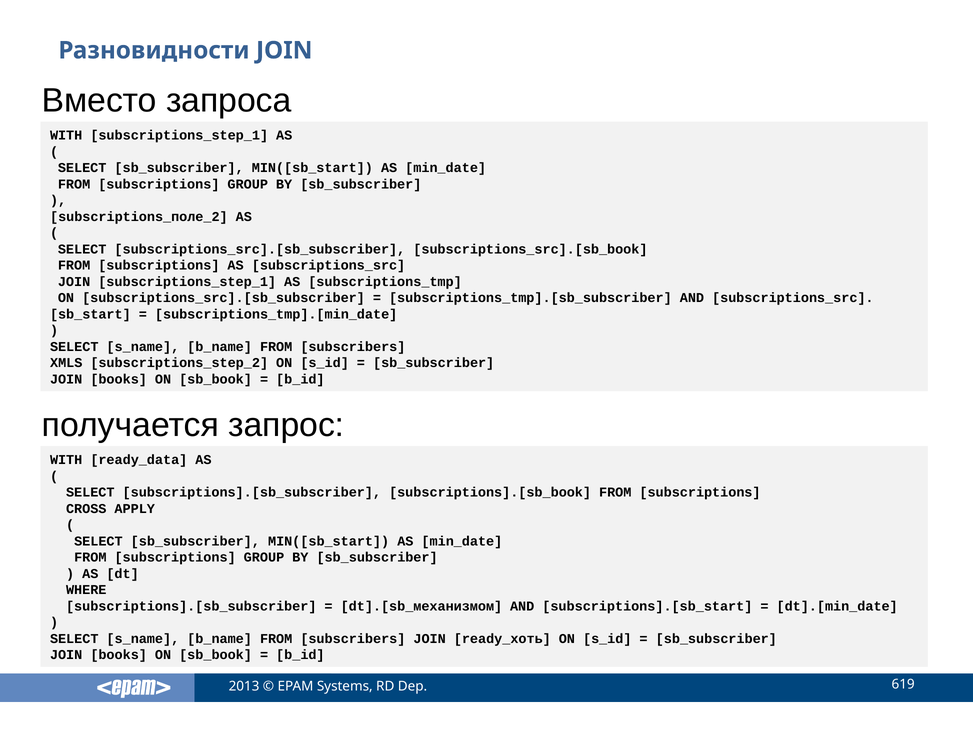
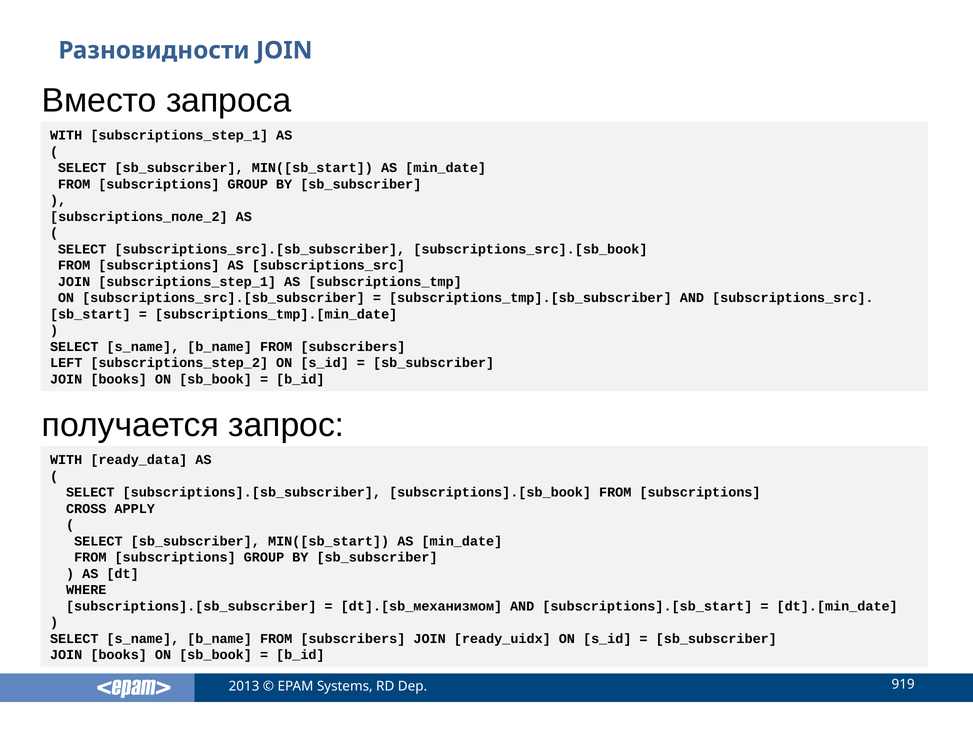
XMLS: XMLS -> LEFT (66, 363)
ready_хоть: ready_хоть -> ready_uidx (502, 638)
619: 619 -> 919 (903, 684)
